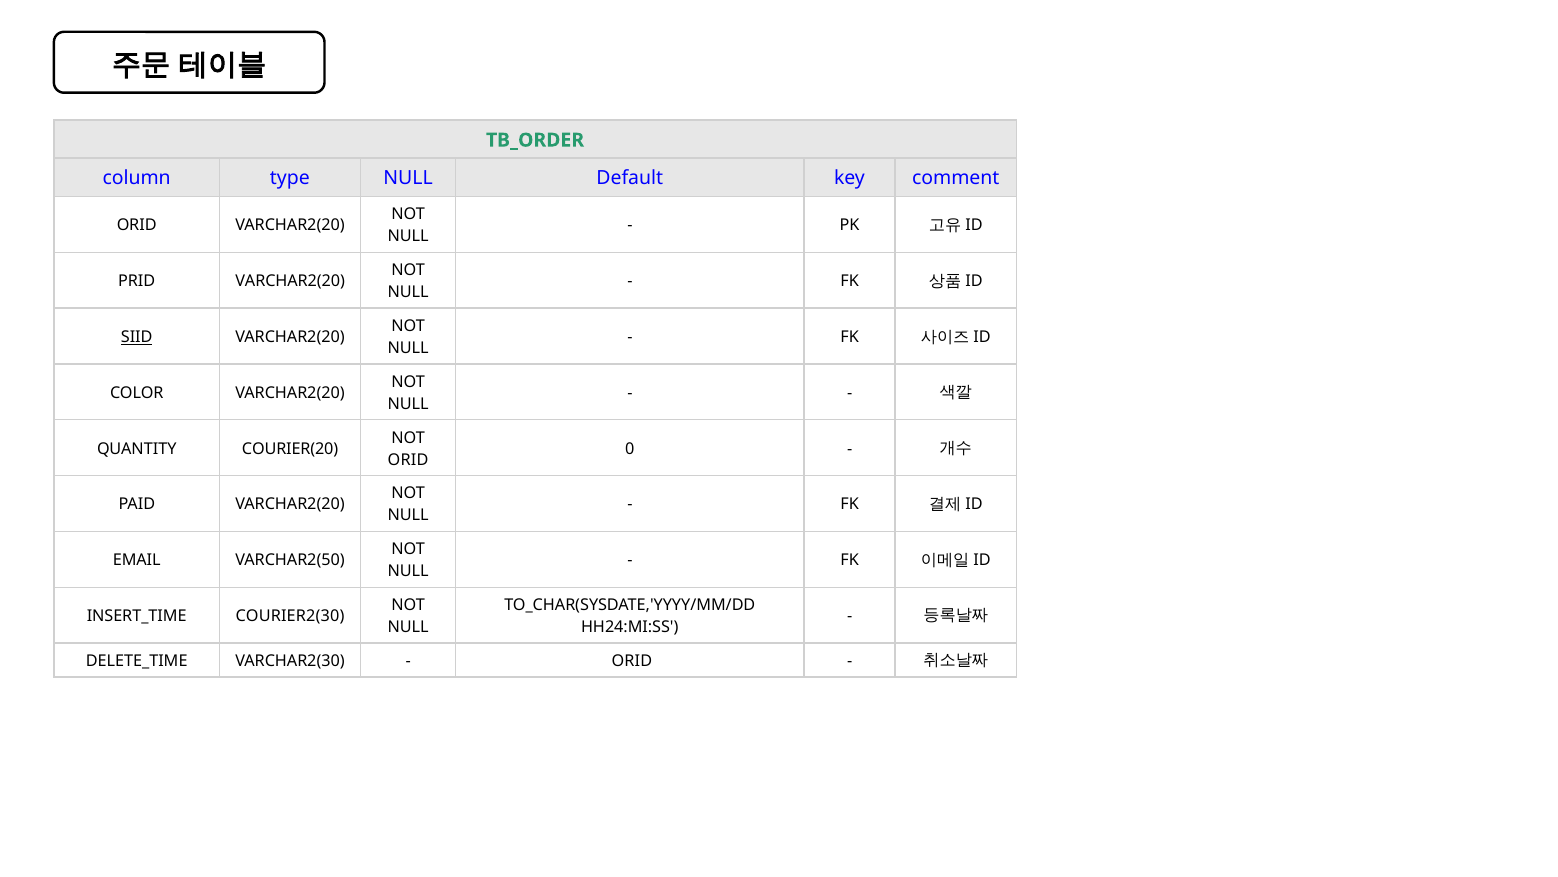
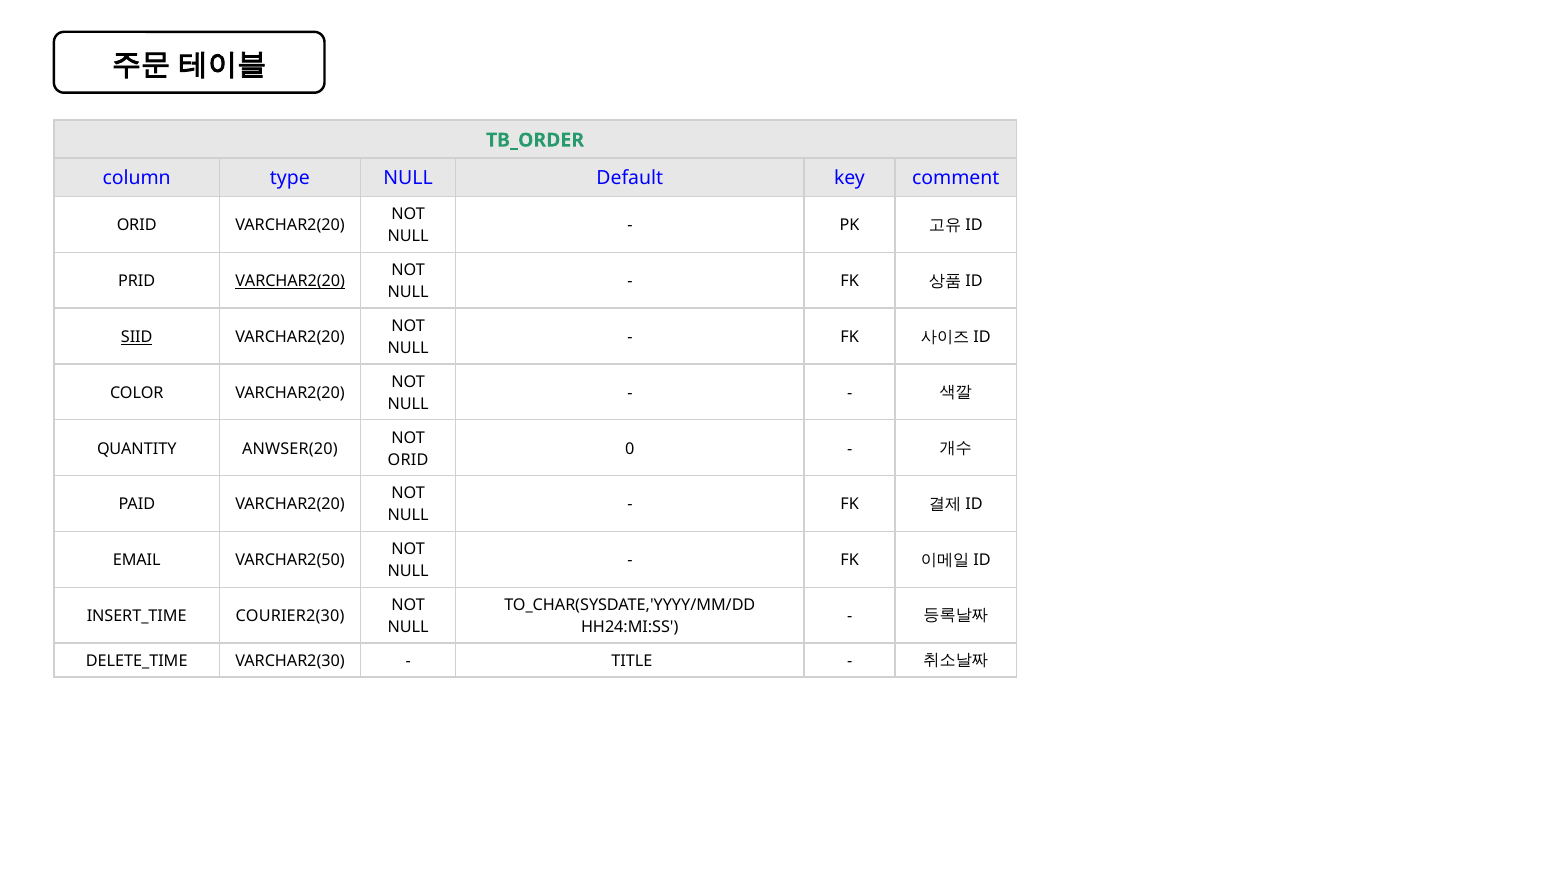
VARCHAR2(20 underline: none -> present (290, 281)
COURIER(20: COURIER(20 -> ANWSER(20 (290, 448)
ORID: ORID -> TITLE (632, 661)
